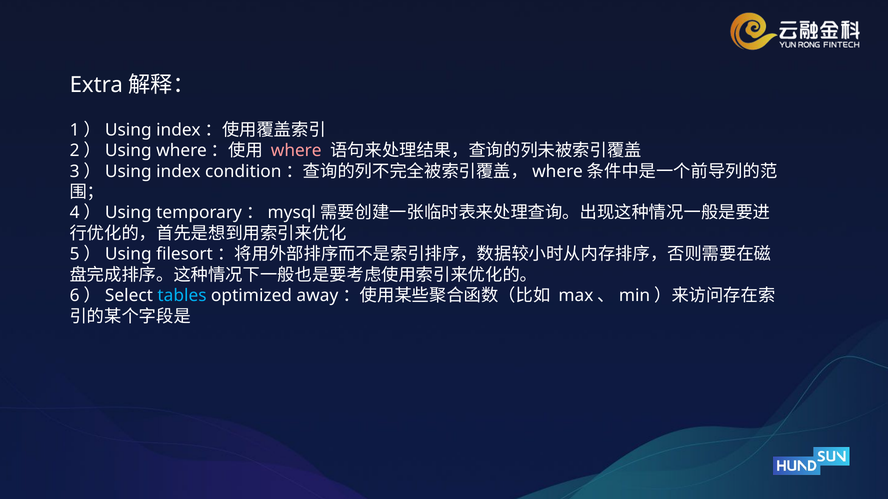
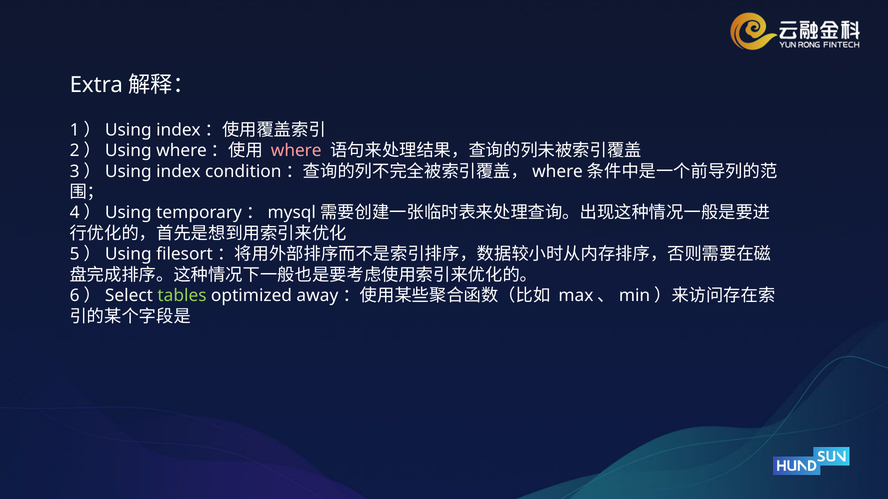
tables colour: light blue -> light green (182, 296)
